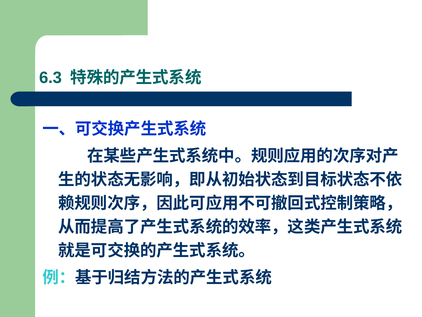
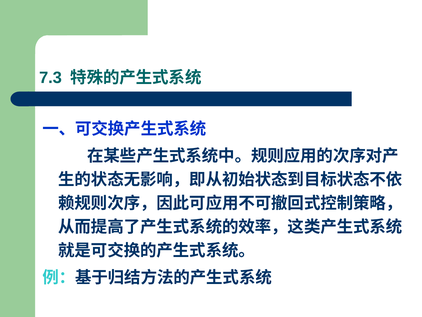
6.3: 6.3 -> 7.3 (50, 78)
